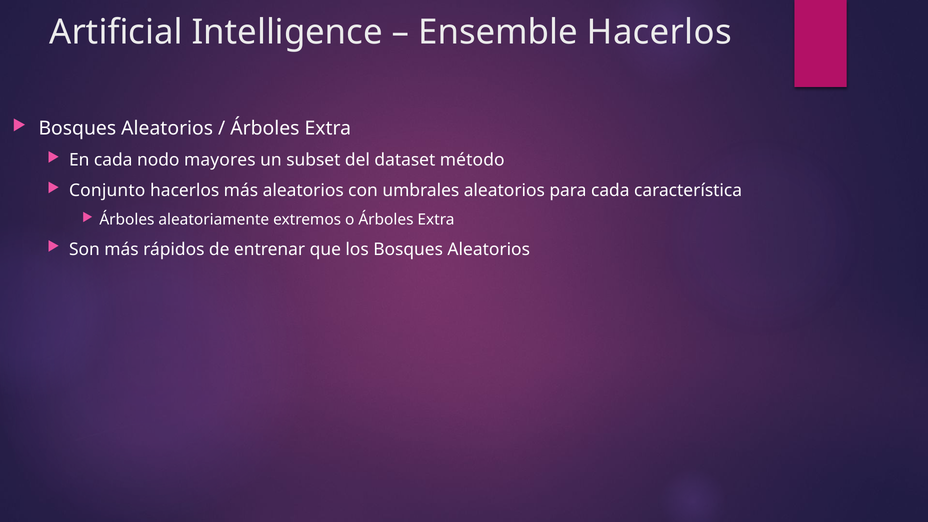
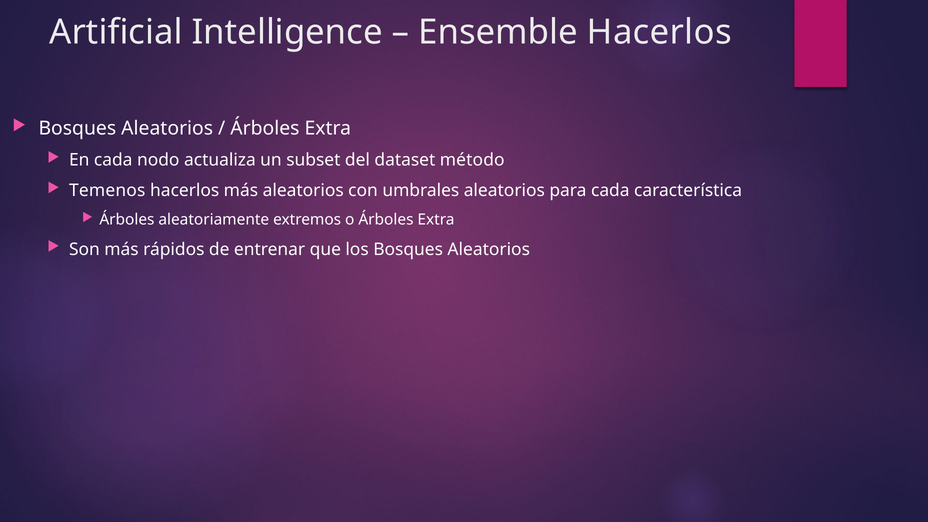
mayores: mayores -> actualiza (220, 160)
Conjunto: Conjunto -> Temenos (107, 191)
